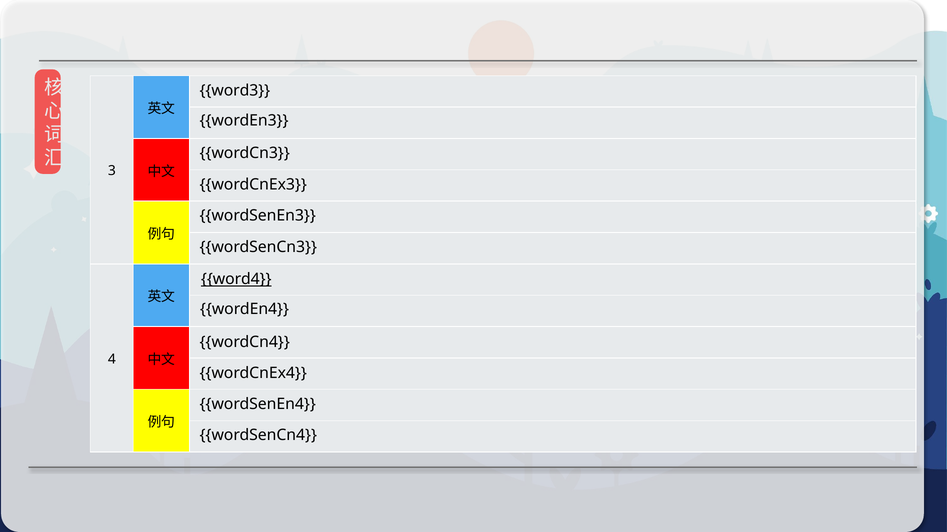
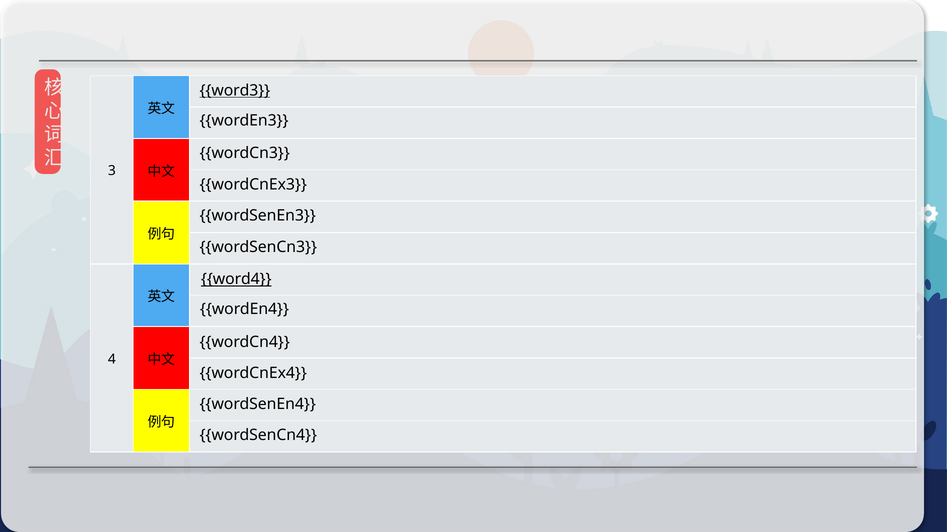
word3 underline: none -> present (235, 91)
